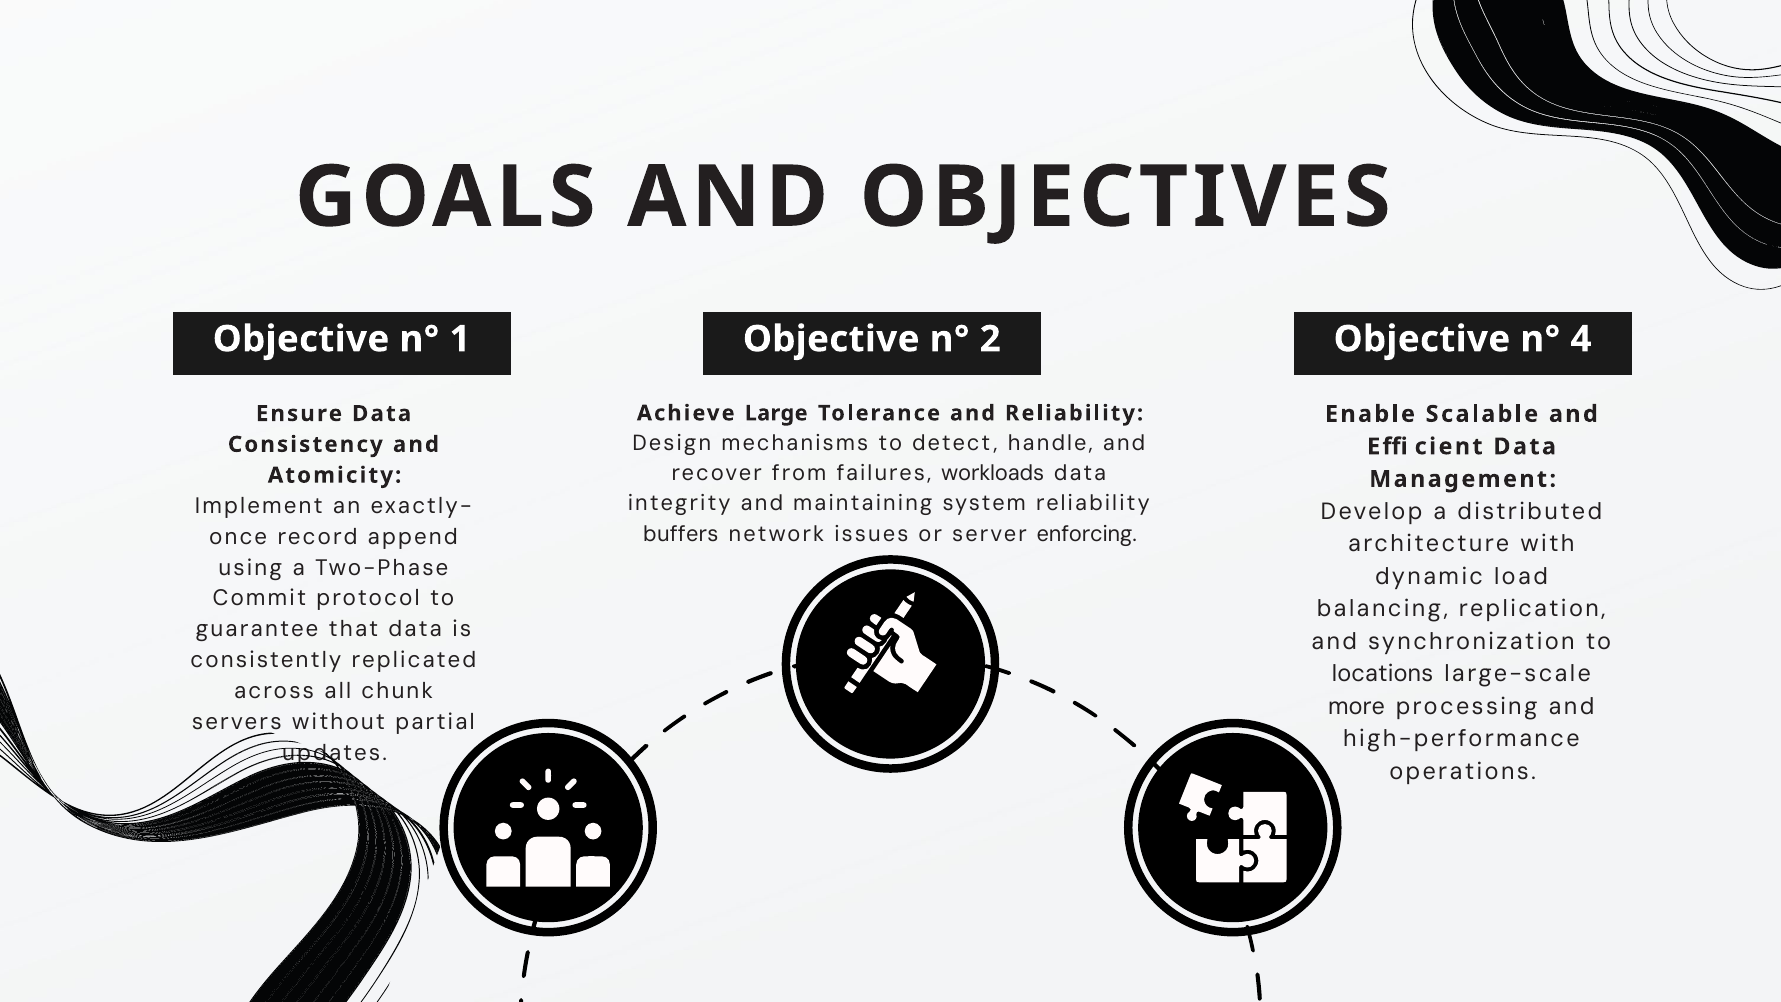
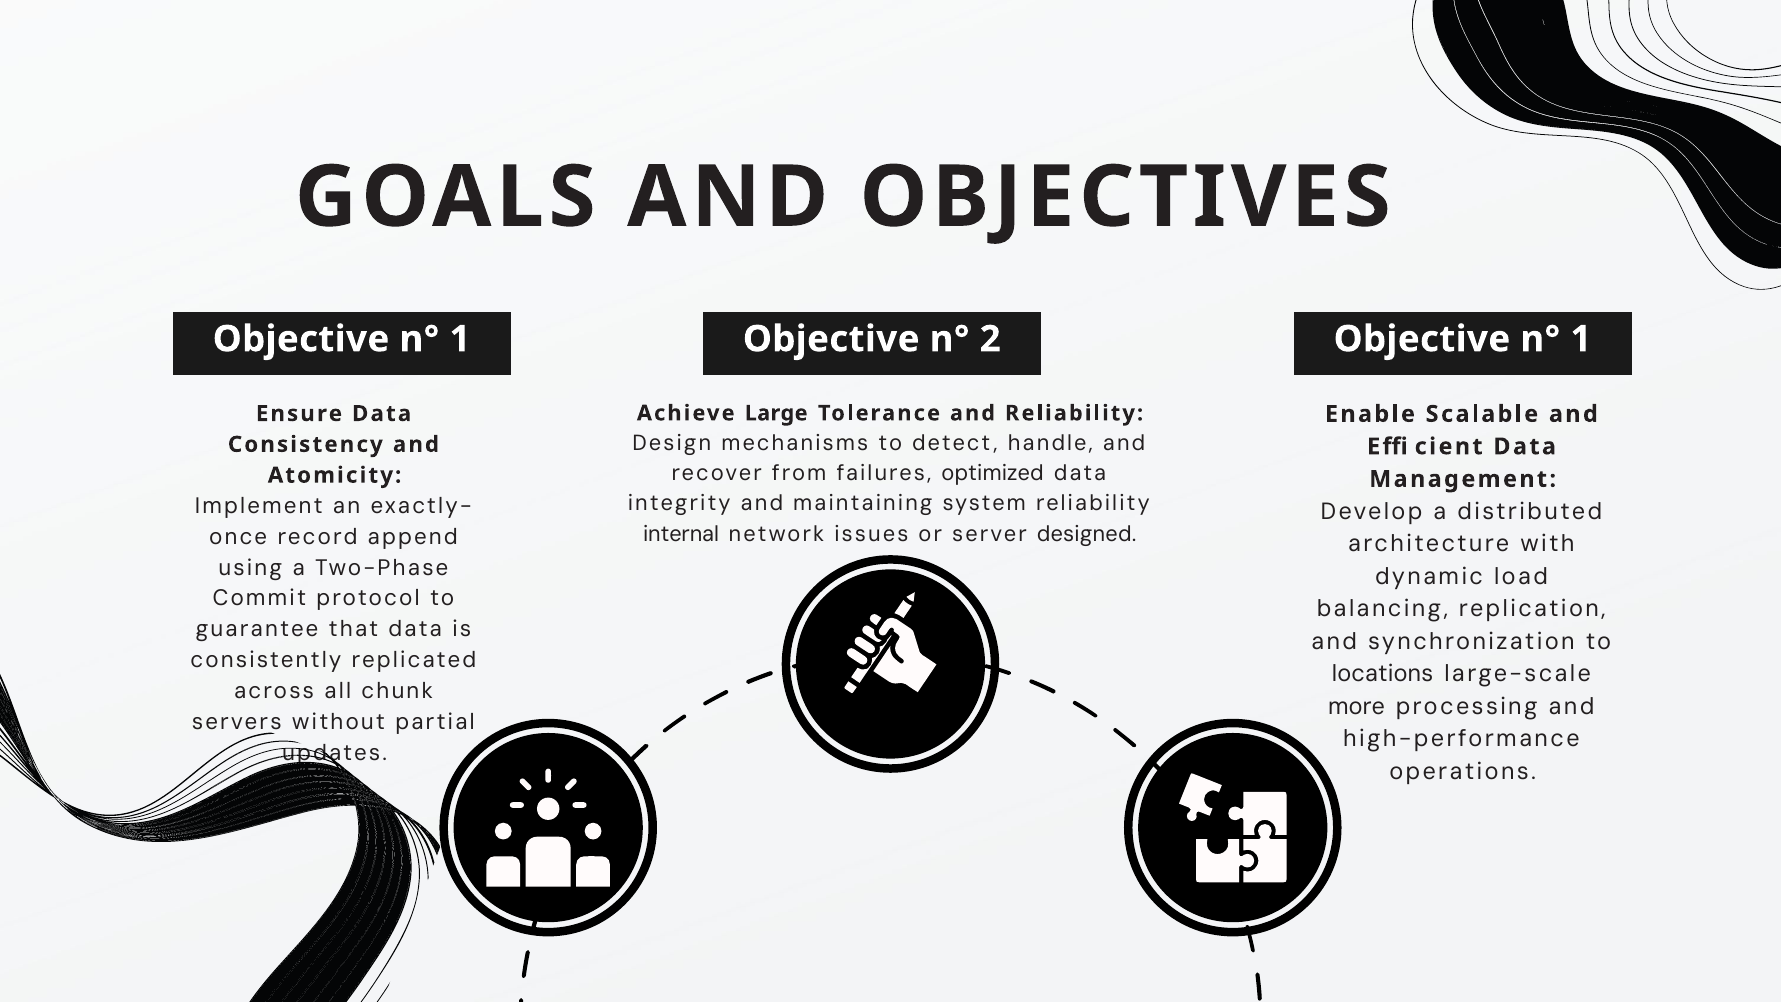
4: 4 -> 1 (1581, 339)
workloads: workloads -> optimized (993, 473)
buffers: buffers -> internal (681, 534)
enforcing: enforcing -> designed (1087, 534)
